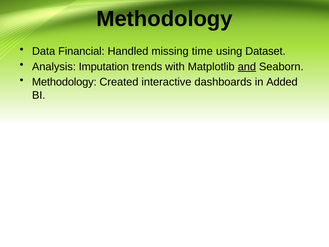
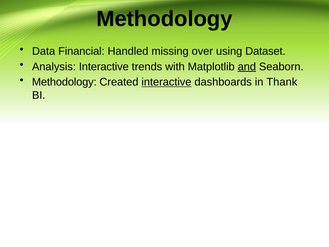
time: time -> over (202, 51)
Analysis Imputation: Imputation -> Interactive (104, 67)
interactive underline: none -> present (166, 82)
Added: Added -> Thank (282, 82)
